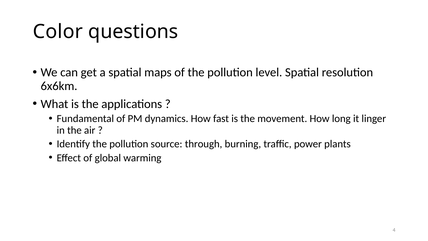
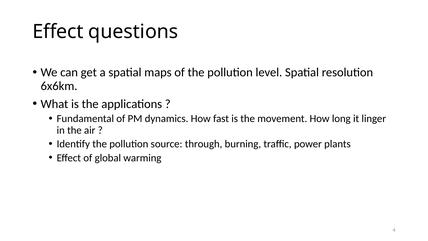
Color: Color -> Effect (58, 32)
